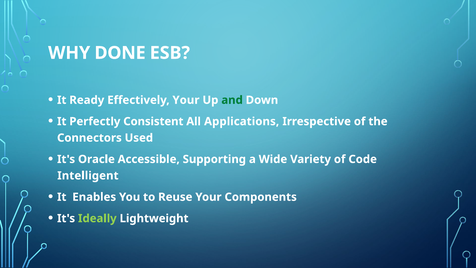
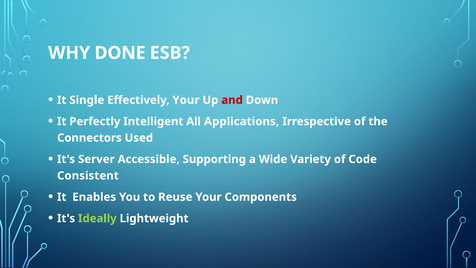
Ready: Ready -> Single (87, 100)
and colour: green -> red (232, 100)
Consistent: Consistent -> Intelligent (153, 121)
Oracle: Oracle -> Server (96, 159)
Intelligent: Intelligent -> Consistent (88, 176)
